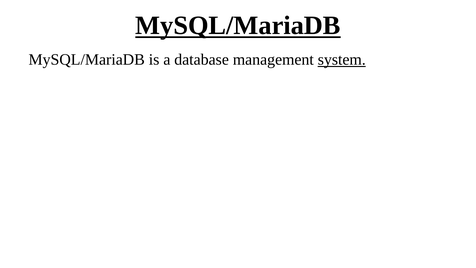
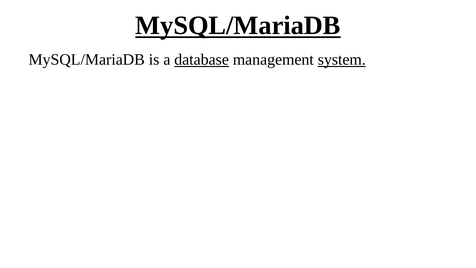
database underline: none -> present (202, 60)
